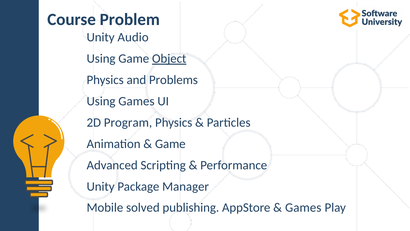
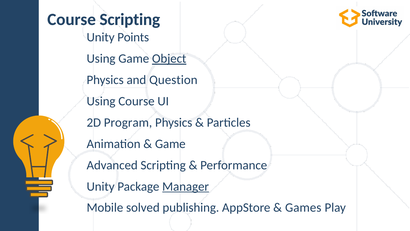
Course Problem: Problem -> Scripting (130, 19)
Audio: Audio -> Points (133, 37)
Problems: Problems -> Question (173, 80)
Games: Games -> Course (136, 101)
Manager underline: none -> present (186, 186)
